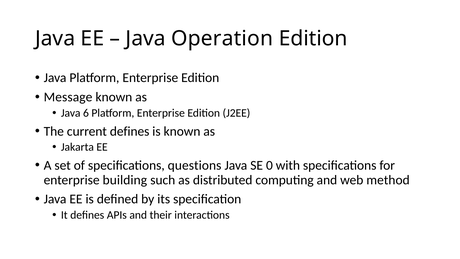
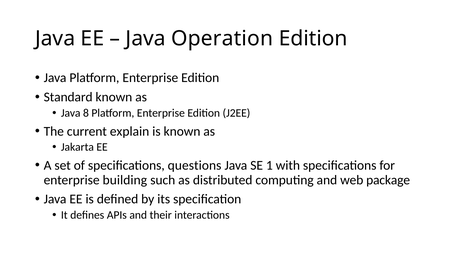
Message: Message -> Standard (68, 97)
6: 6 -> 8 (86, 113)
current defines: defines -> explain (130, 131)
0: 0 -> 1 (269, 165)
method: method -> package (388, 180)
